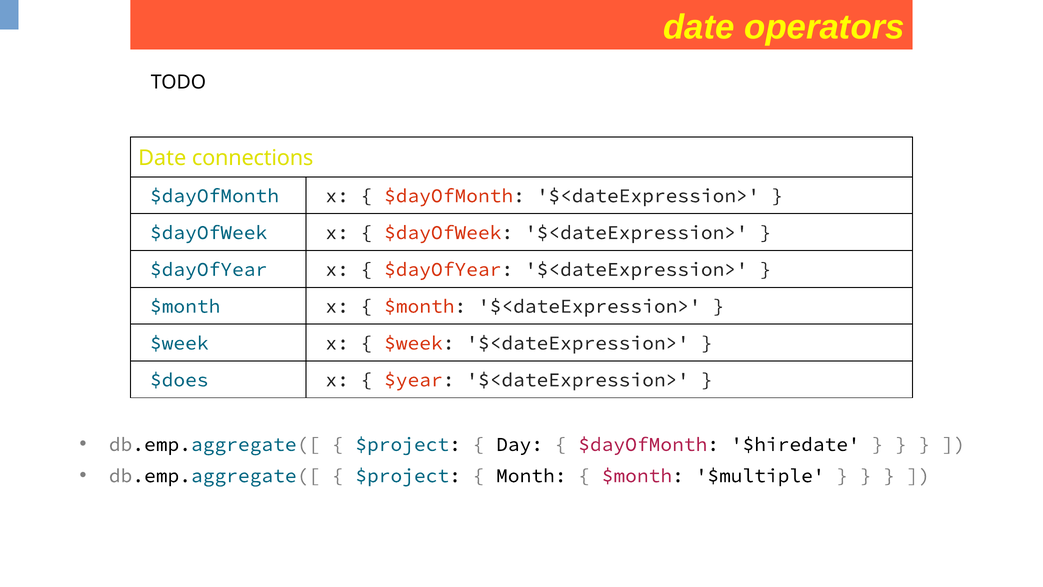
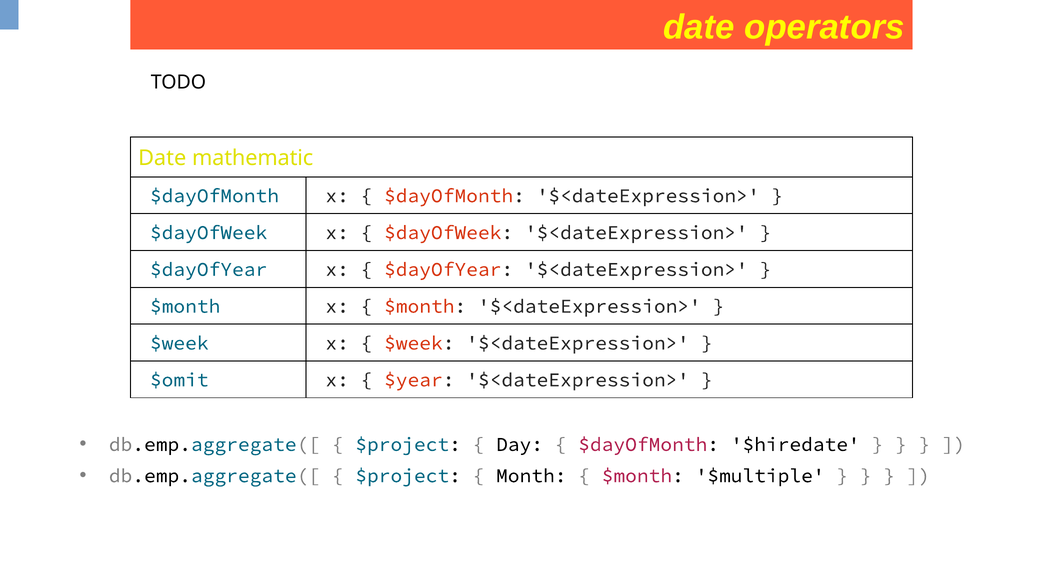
connections: connections -> mathematic (253, 158)
$does: $does -> $omit (179, 380)
